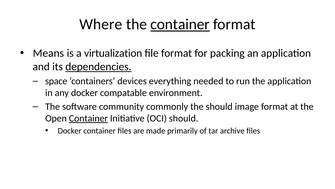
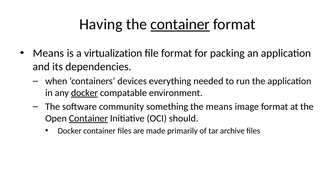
Where: Where -> Having (101, 24)
dependencies underline: present -> none (98, 67)
space: space -> when (56, 81)
docker underline: none -> present (84, 93)
commonly: commonly -> something (167, 106)
the should: should -> means (219, 106)
